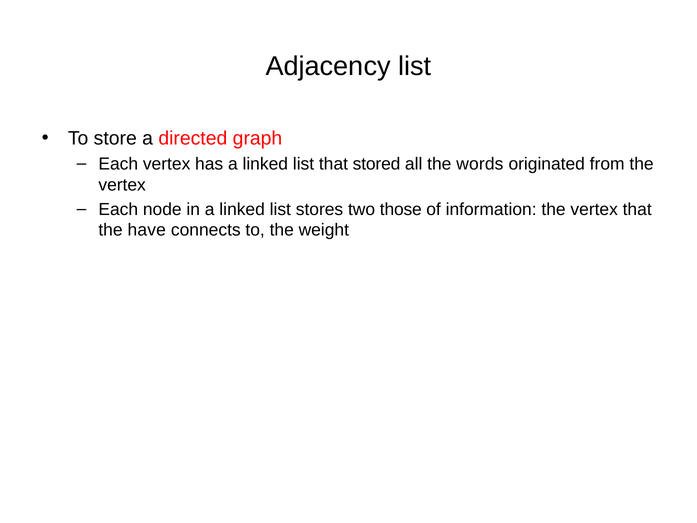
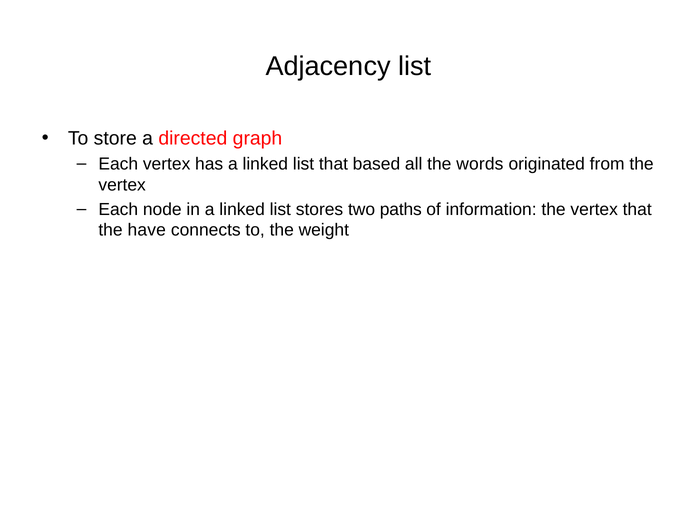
stored: stored -> based (376, 164)
those: those -> paths (401, 209)
